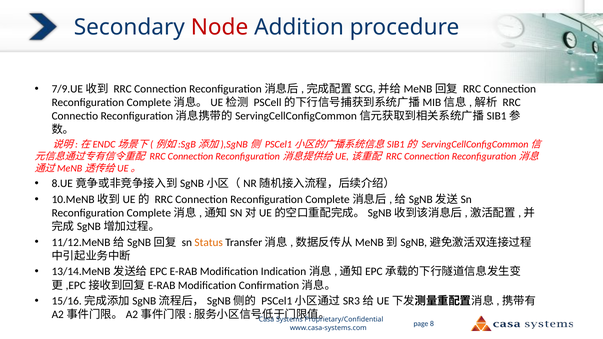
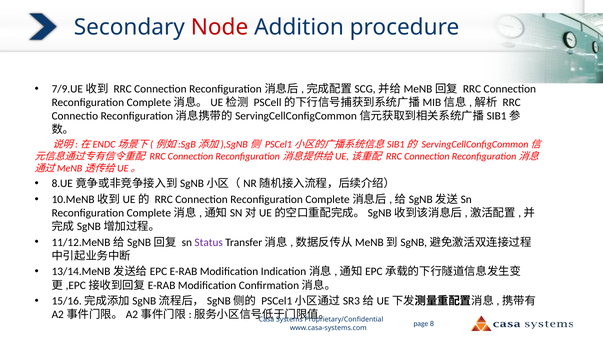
Status colour: orange -> purple (209, 242)
